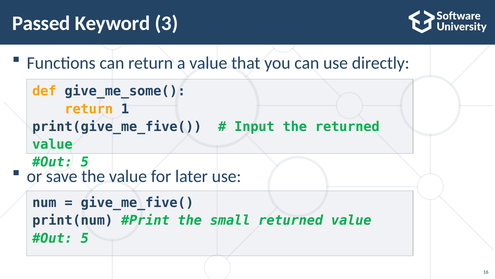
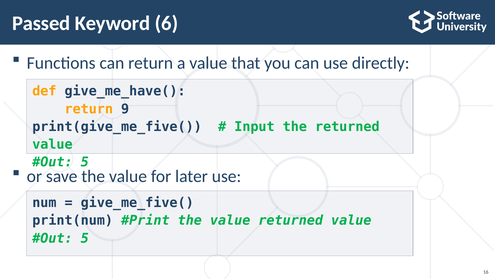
3: 3 -> 6 (166, 23)
give_me_some(: give_me_some( -> give_me_have( (125, 91)
1: 1 -> 9 (125, 109)
small: small -> value (230, 220)
